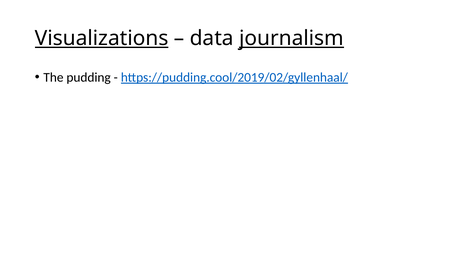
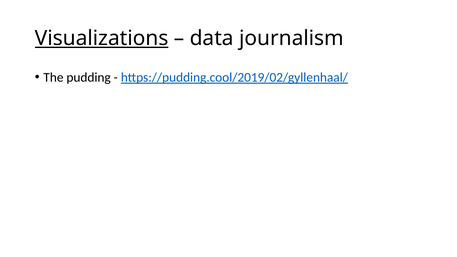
journalism underline: present -> none (292, 38)
